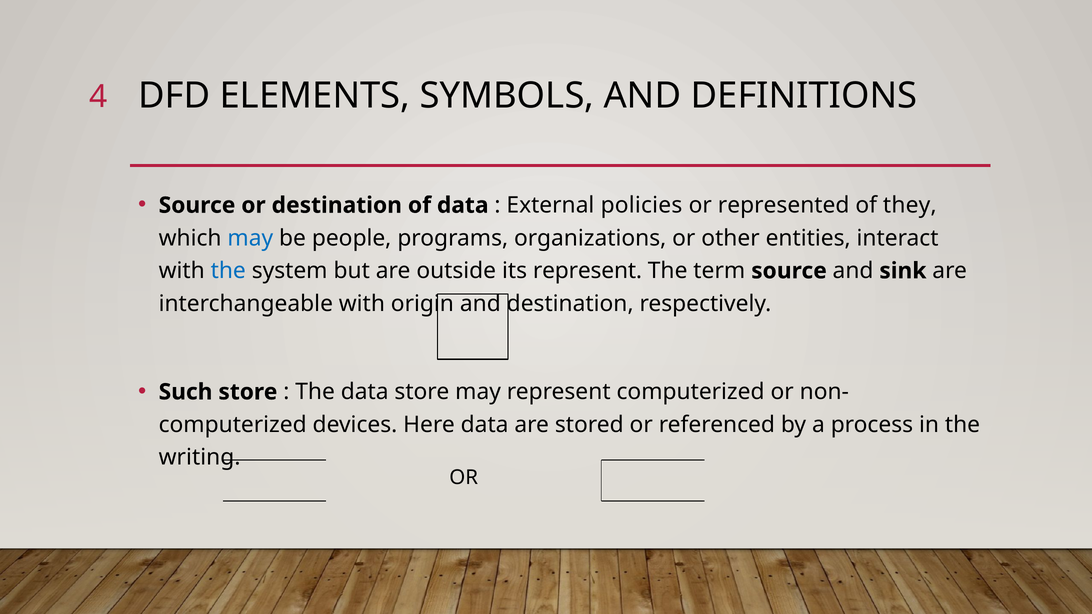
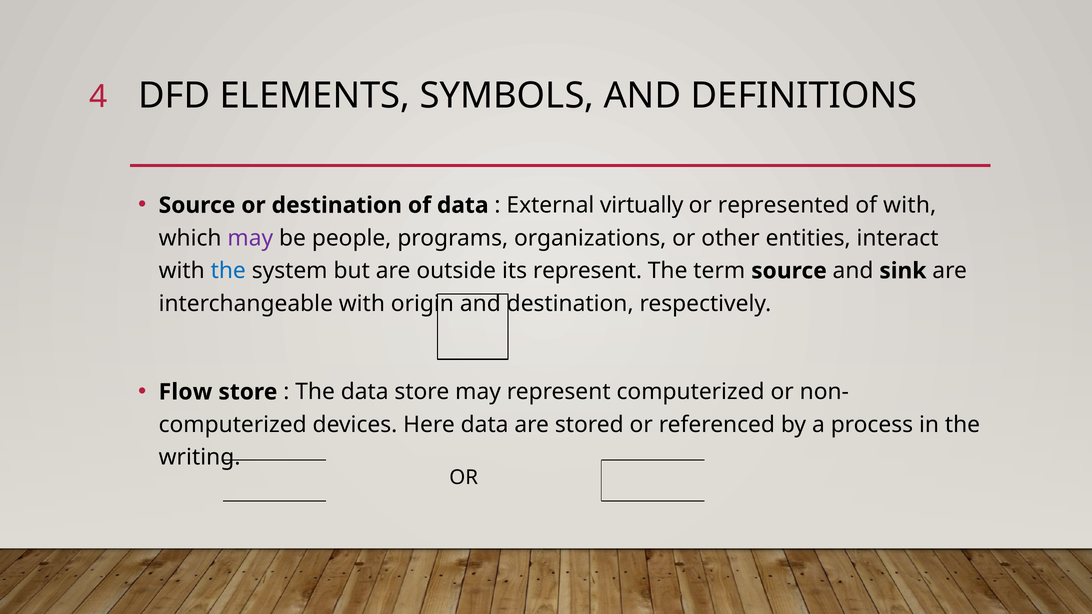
policies: policies -> virtually (642, 205)
of they: they -> with (910, 205)
may colour: blue -> purple (250, 238)
Such: Such -> Flow (185, 392)
